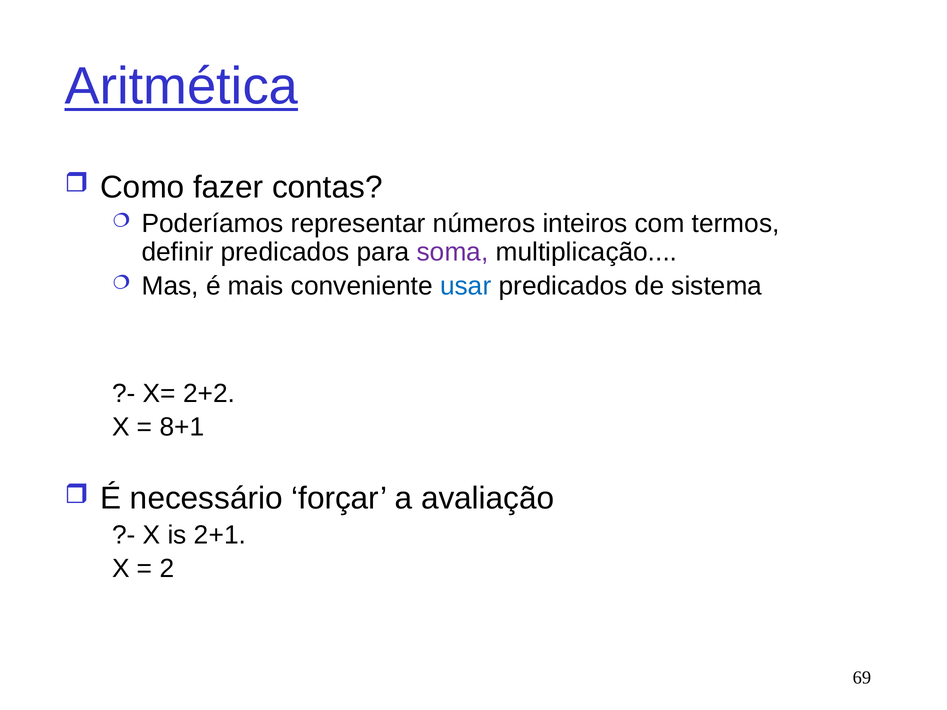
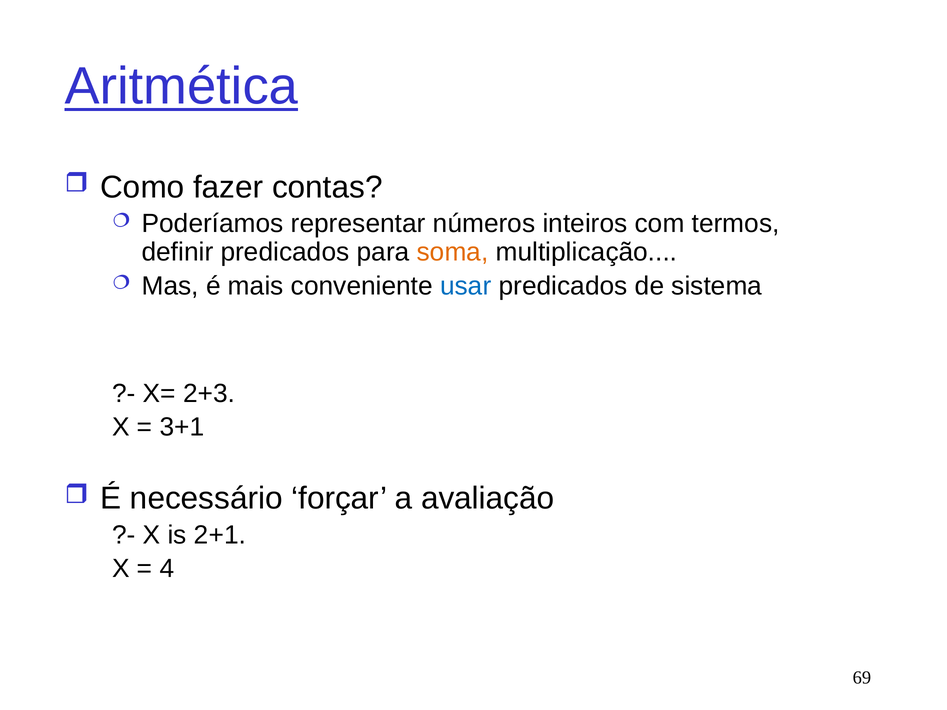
soma colour: purple -> orange (453, 252)
2+2: 2+2 -> 2+3 (209, 394)
8+1: 8+1 -> 3+1 (182, 427)
2: 2 -> 4 (167, 569)
